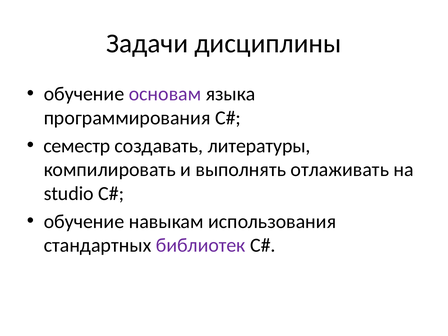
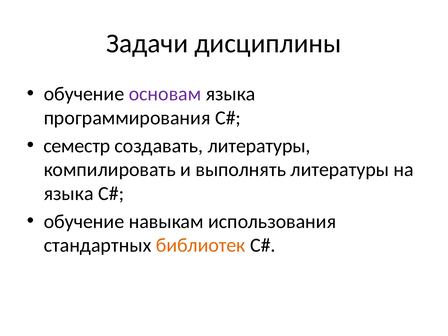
выполнять отлаживать: отлаживать -> литературы (340, 170)
studio: studio -> языка (69, 194)
библиотек colour: purple -> orange (201, 245)
